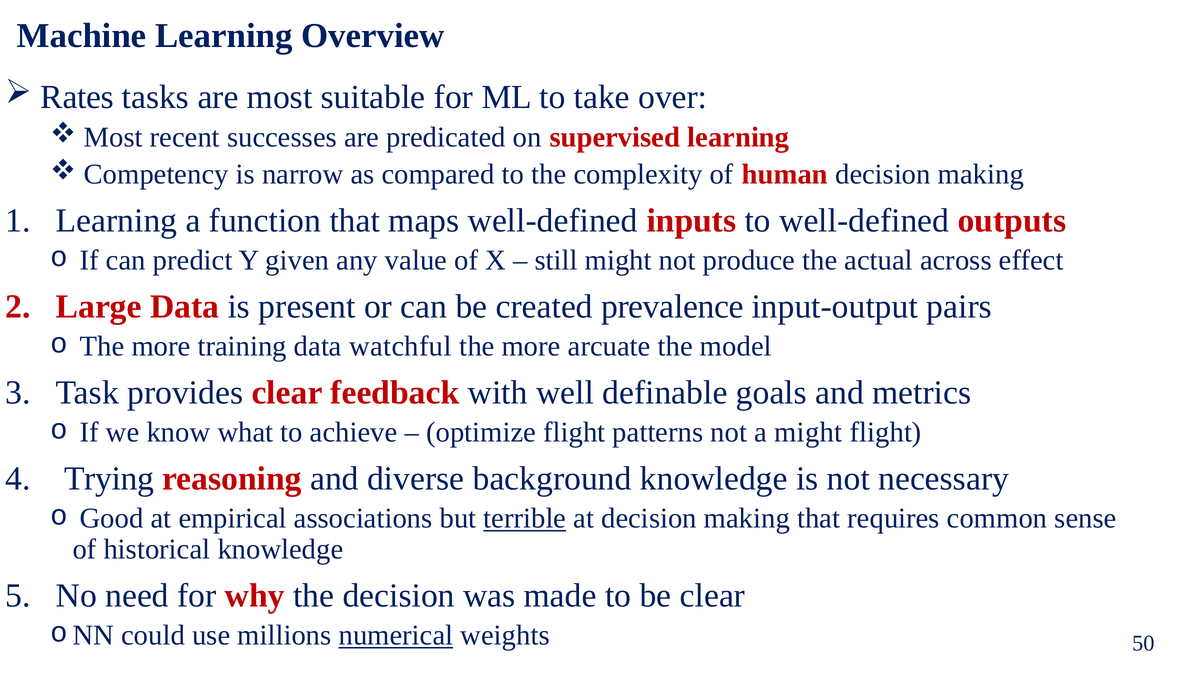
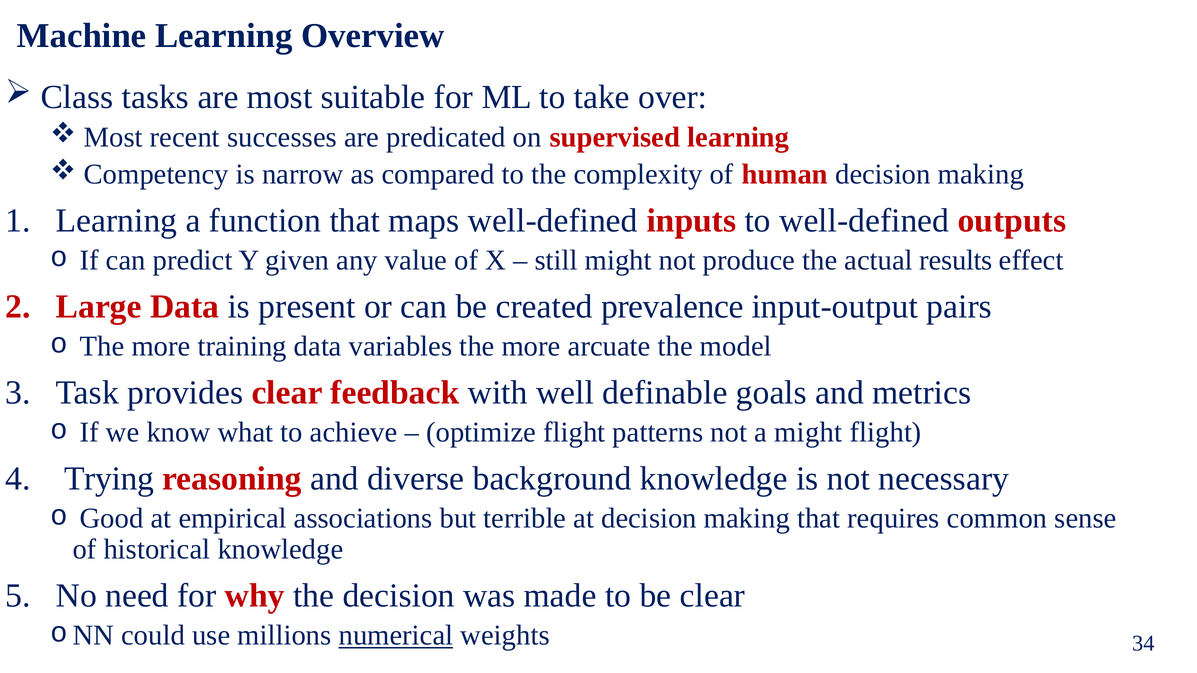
Rates: Rates -> Class (77, 97)
across: across -> results (956, 260)
watchful: watchful -> variables (401, 346)
terrible underline: present -> none (525, 519)
50: 50 -> 34 (1143, 644)
